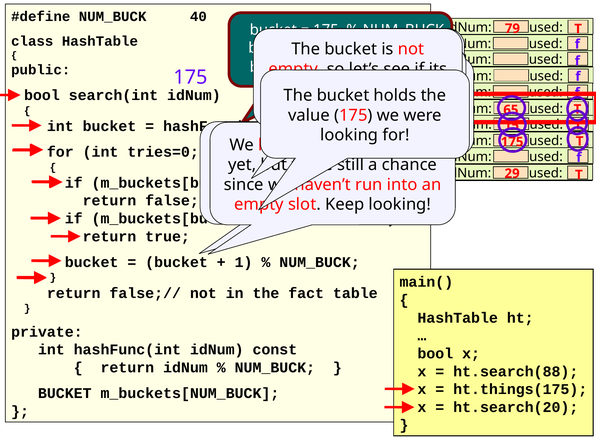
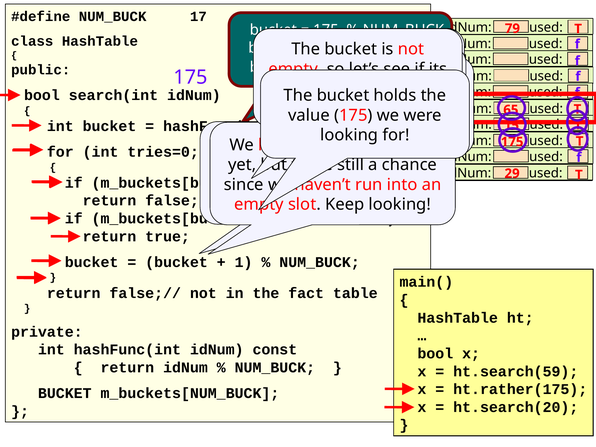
40: 40 -> 17 (198, 16)
ht.search(88: ht.search(88 -> ht.search(59 (516, 371)
ht.things(175: ht.things(175 -> ht.rather(175 (520, 389)
